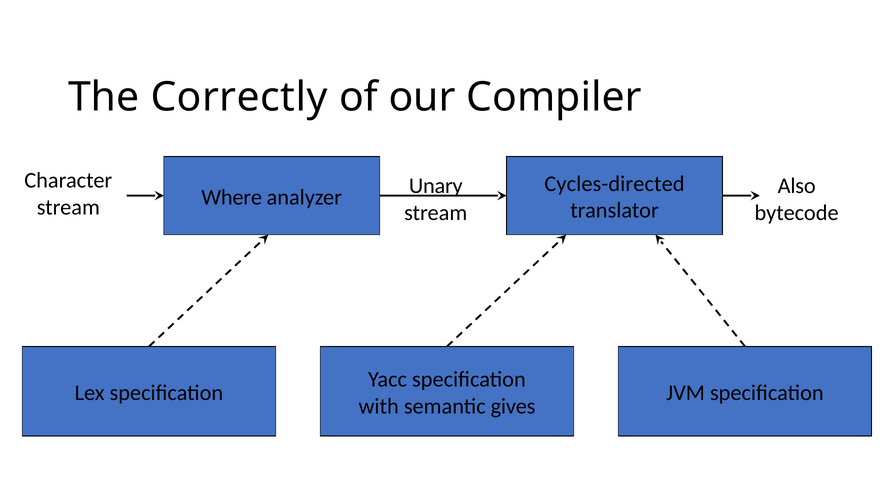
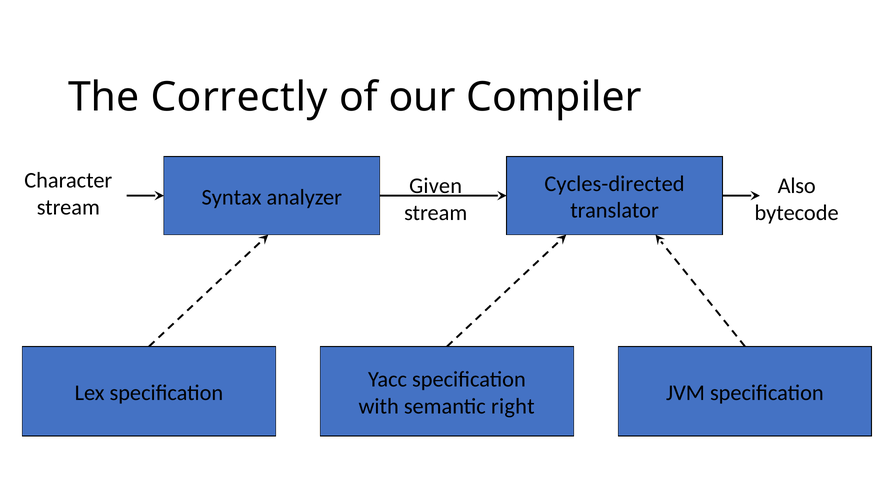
Unary: Unary -> Given (436, 186)
Where: Where -> Syntax (232, 197)
gives: gives -> right (513, 406)
